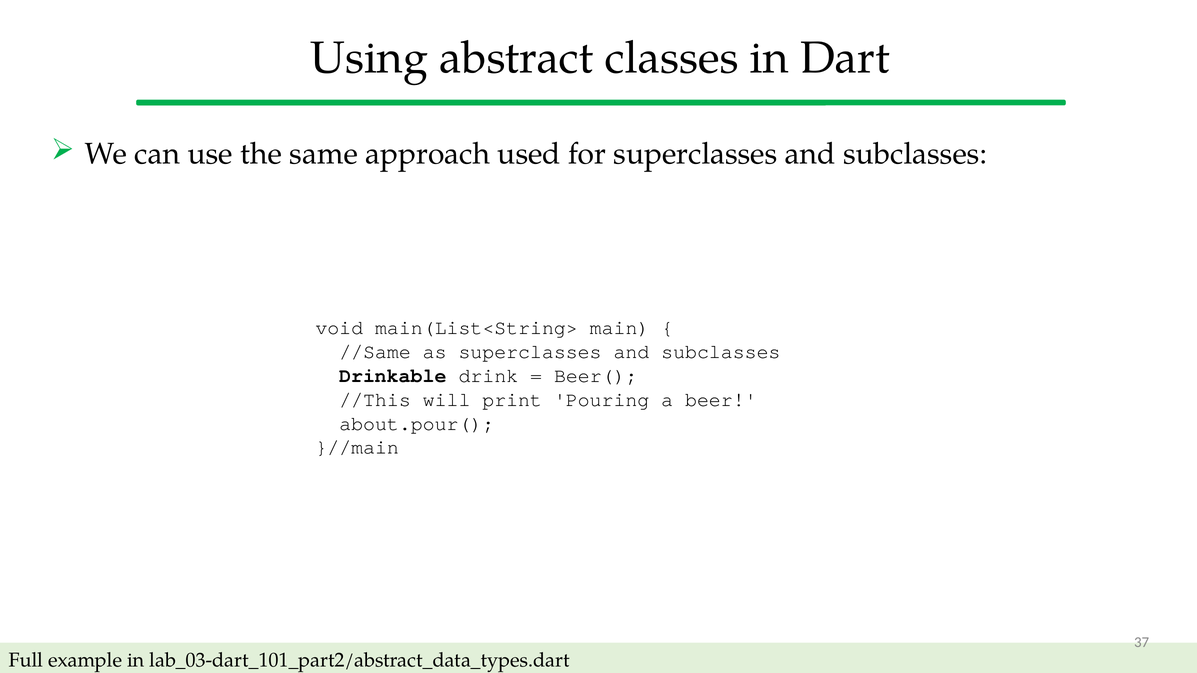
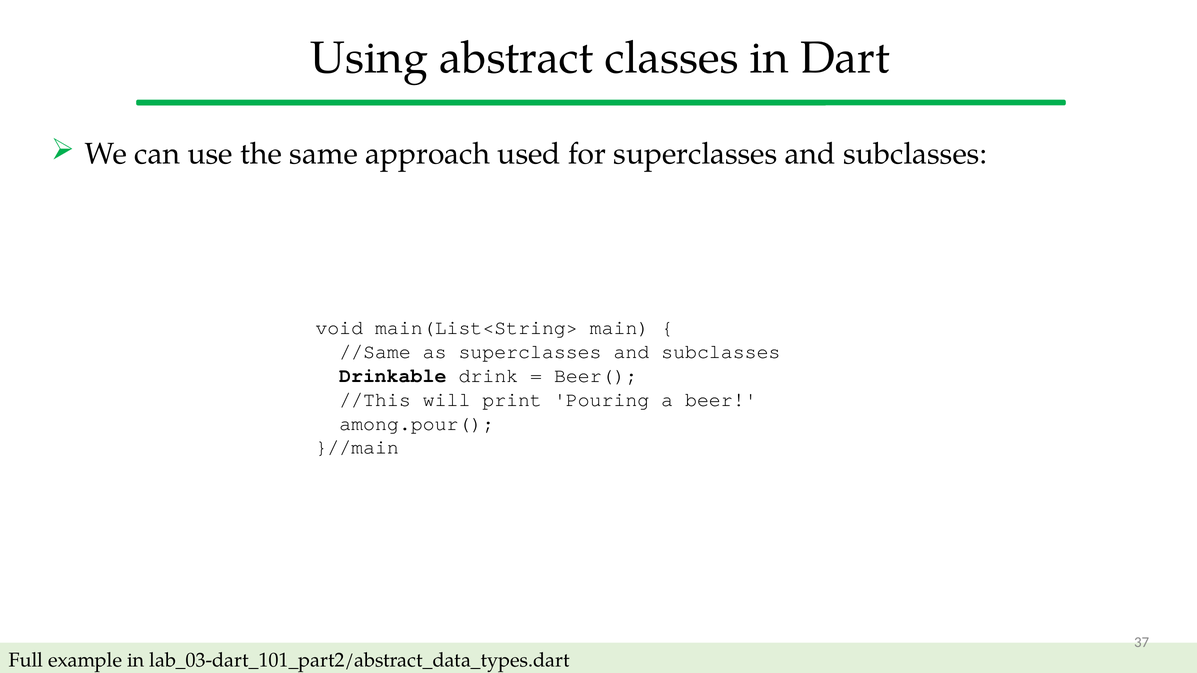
about.pour(: about.pour( -> among.pour( (417, 424)
